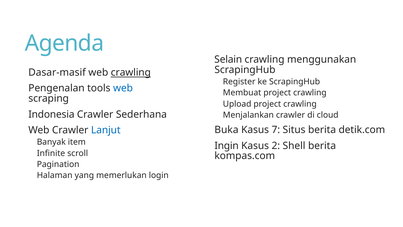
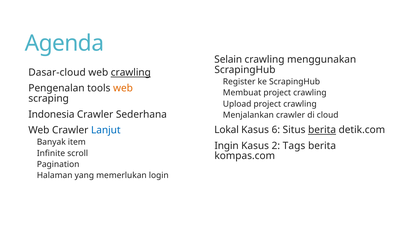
Dasar-masif: Dasar-masif -> Dasar-cloud (57, 72)
web colour: blue -> orange (123, 88)
Buka: Buka -> Lokal (227, 130)
7: 7 -> 6 (276, 130)
berita underline: none -> present (322, 130)
Shell: Shell -> Tags (294, 145)
